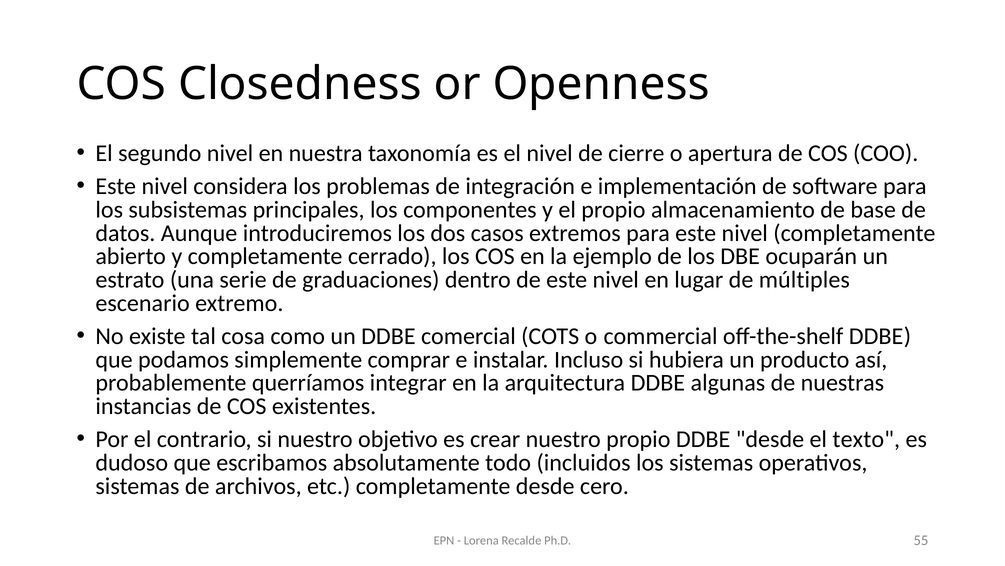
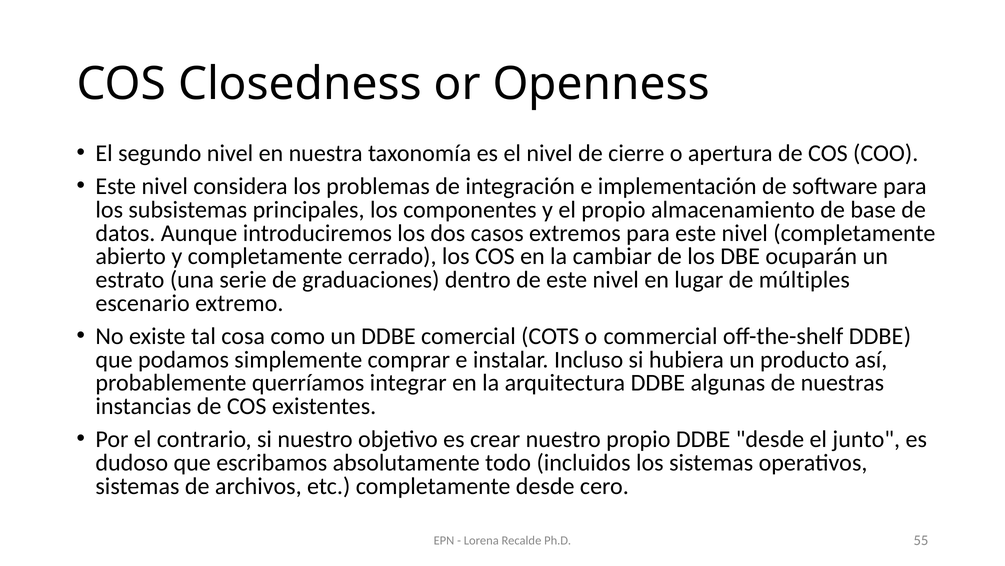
ejemplo: ejemplo -> cambiar (612, 256)
texto: texto -> junto (866, 439)
